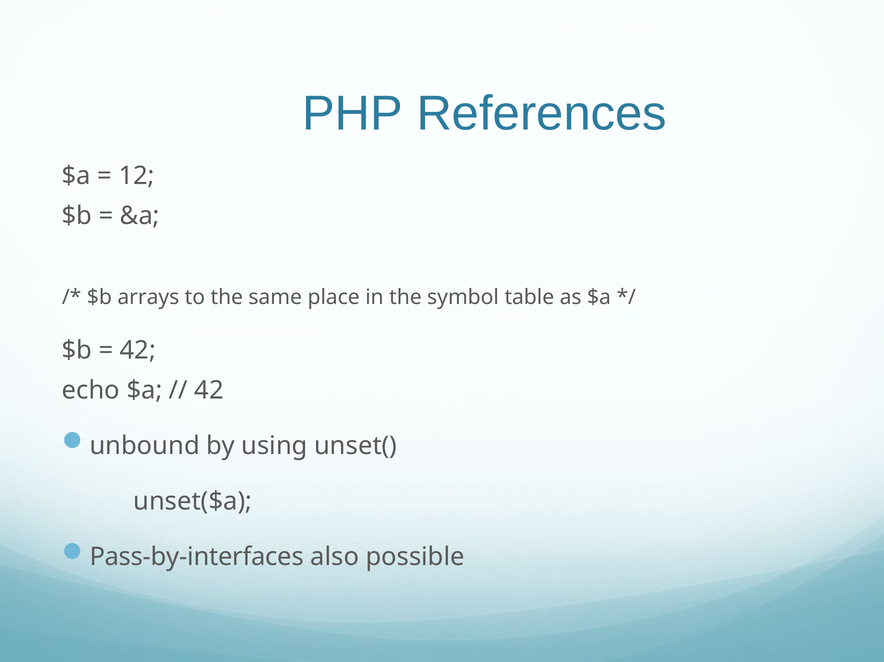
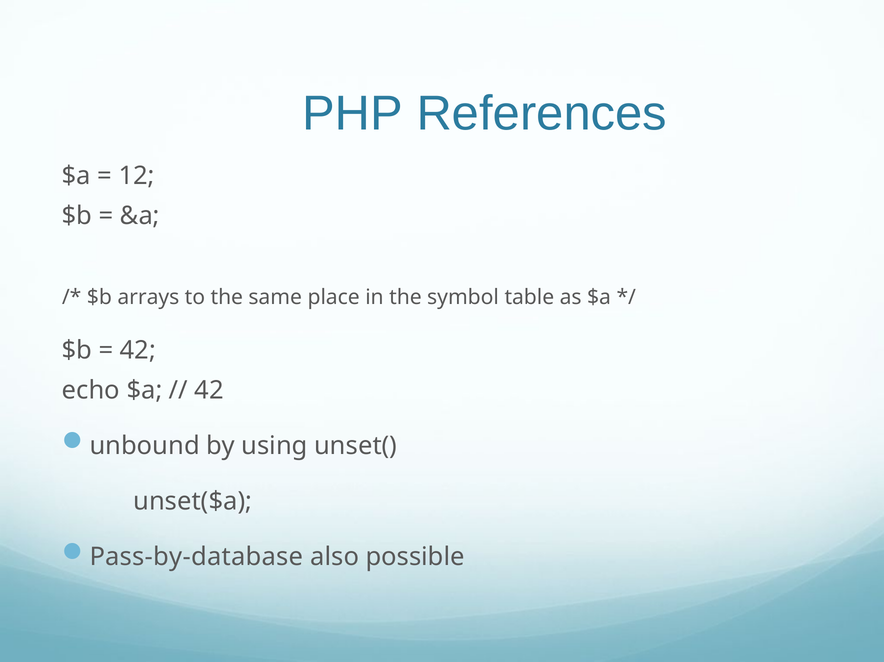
Pass-by-interfaces: Pass-by-interfaces -> Pass-by-database (196, 557)
